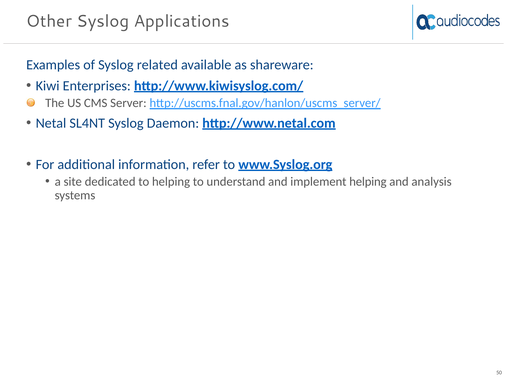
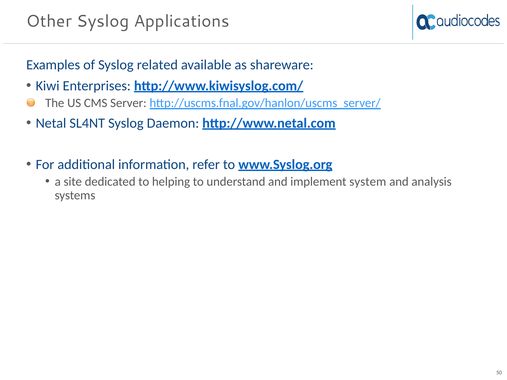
implement helping: helping -> system (368, 182)
